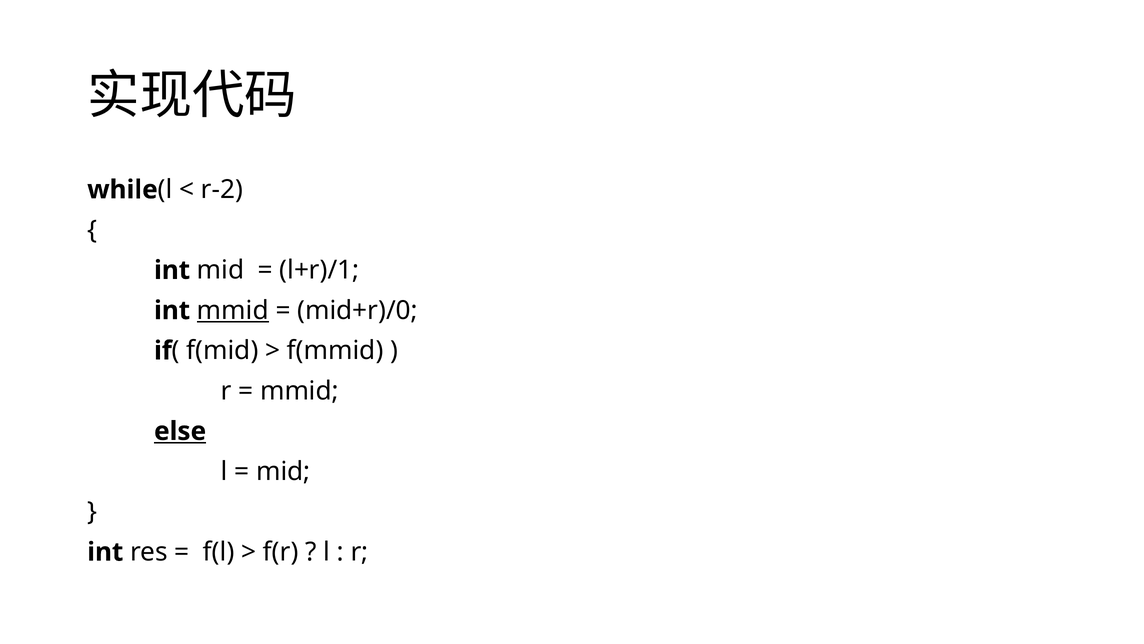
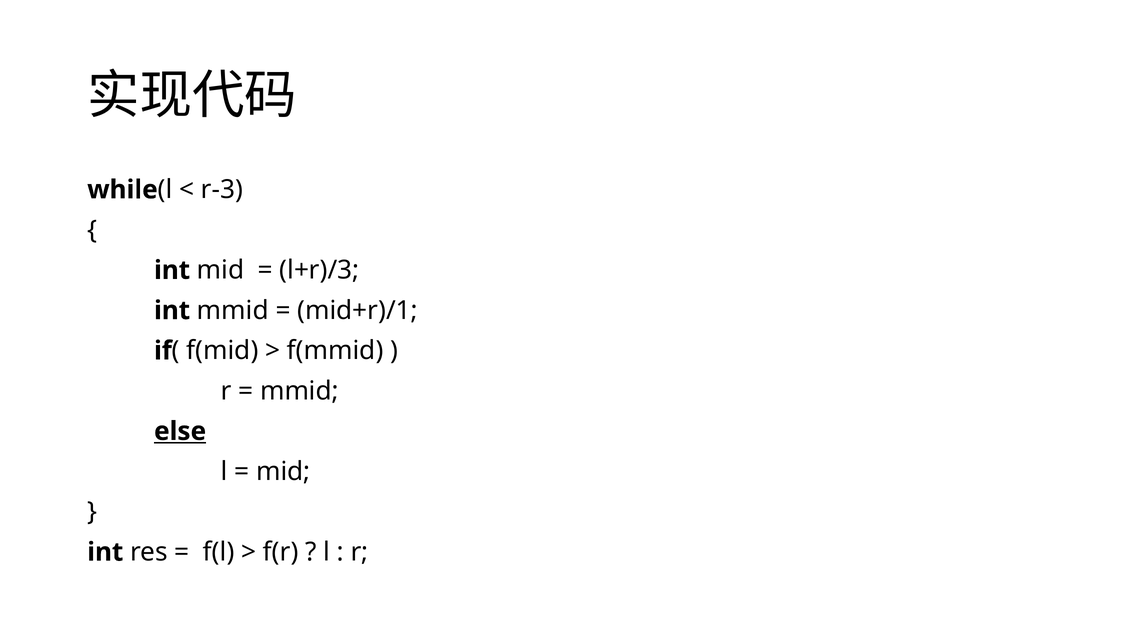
r-2: r-2 -> r-3 (222, 190)
l+r)/1: l+r)/1 -> l+r)/3 (319, 270)
mmid underline: present -> none (233, 310)
mid+r)/0: mid+r)/0 -> mid+r)/1 (357, 310)
